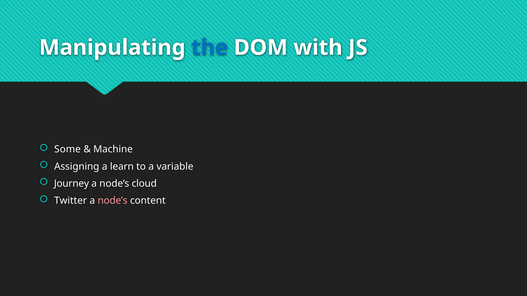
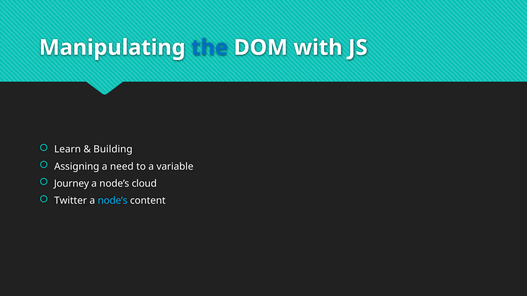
Some: Some -> Learn (68, 150)
Machine: Machine -> Building (113, 150)
learn: learn -> need (122, 167)
node’s colour: pink -> light blue (113, 201)
